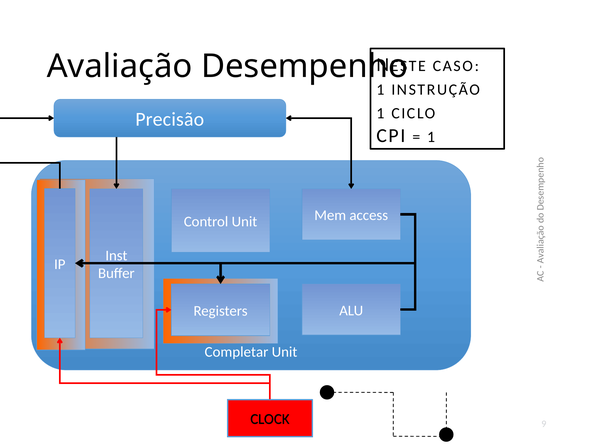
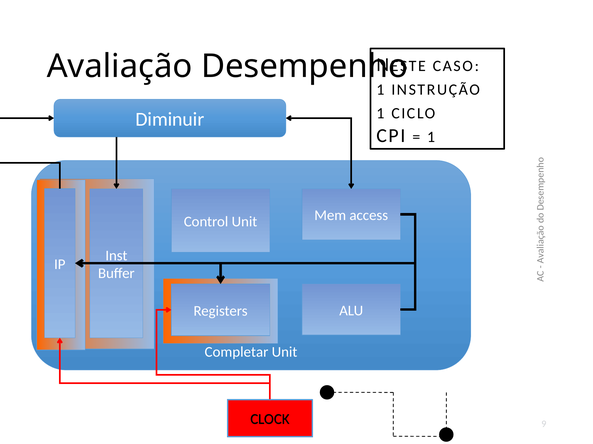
Precisão: Precisão -> Diminuir (170, 120)
